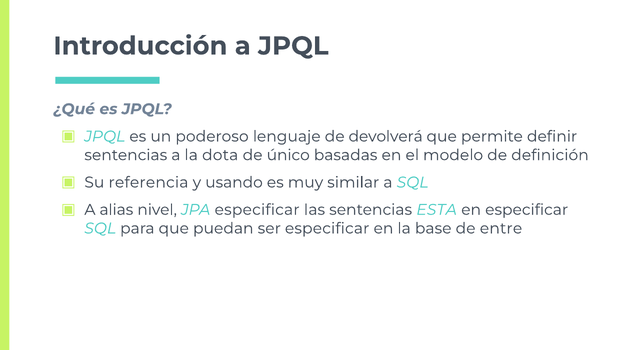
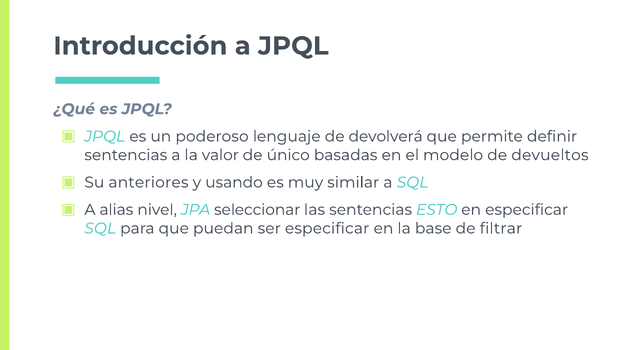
dota: dota -> valor (220, 155)
definición: definición -> devueltos (550, 155)
referencia: referencia -> anteriores (148, 182)
JPA especificar: especificar -> seleccionar (257, 210)
ESTA: ESTA -> ESTO (437, 210)
entre: entre -> filtrar (501, 228)
